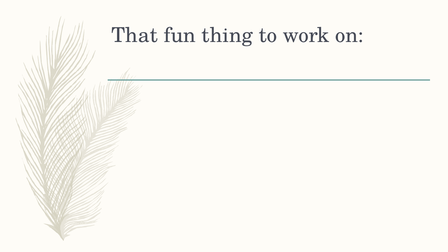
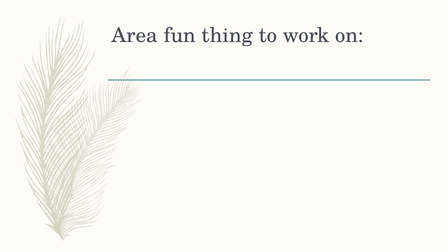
That: That -> Area (135, 35)
